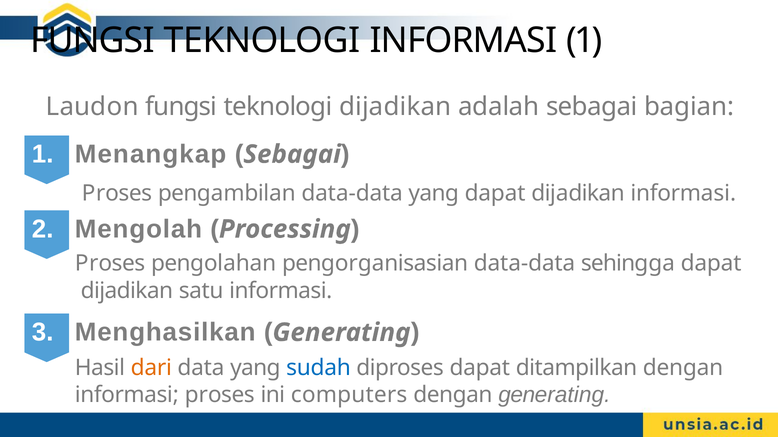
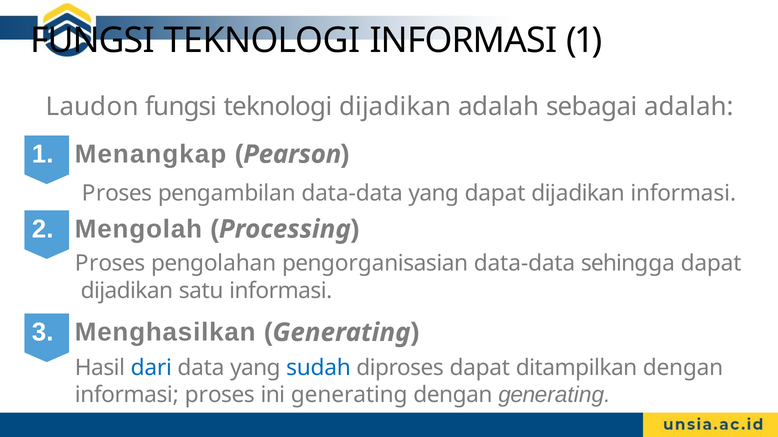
sebagai bagian: bagian -> adalah (689, 107)
Sebagai: Sebagai -> Pearson (292, 155)
dari colour: orange -> blue (151, 368)
ini computers: computers -> generating (349, 395)
